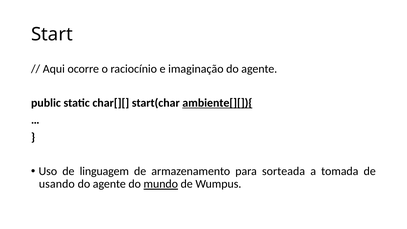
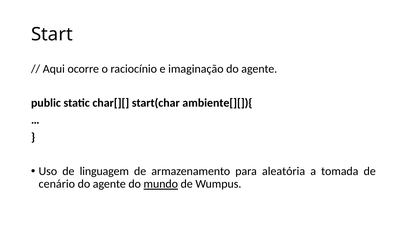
ambiente[][]){ underline: present -> none (217, 103)
sorteada: sorteada -> aleatória (284, 171)
usando: usando -> cenário (57, 184)
